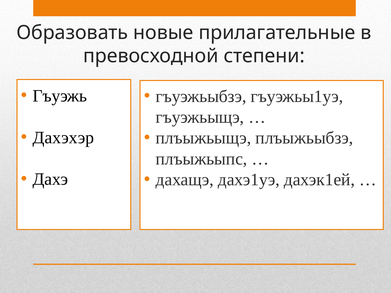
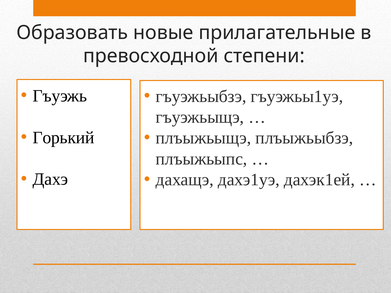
Дахэхэр: Дахэхэр -> Горький (63, 138)
